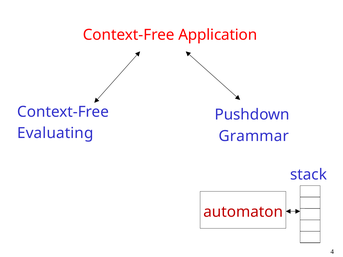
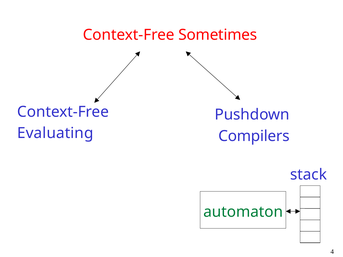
Application: Application -> Sometimes (218, 35)
Grammar: Grammar -> Compilers (254, 136)
automaton colour: red -> green (243, 212)
